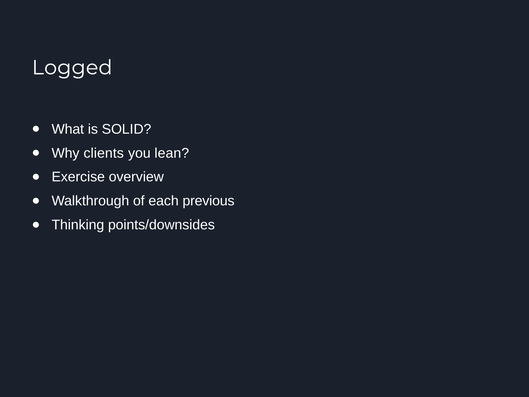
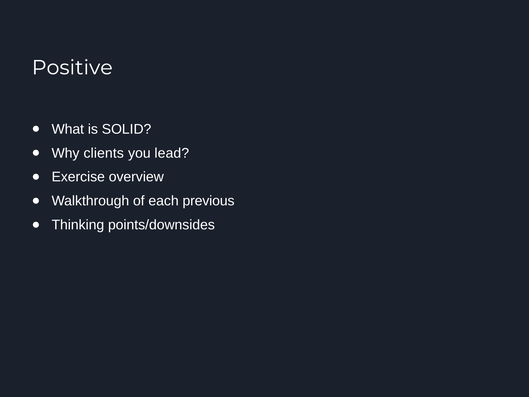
Logged: Logged -> Positive (72, 68)
lean: lean -> lead (172, 153)
